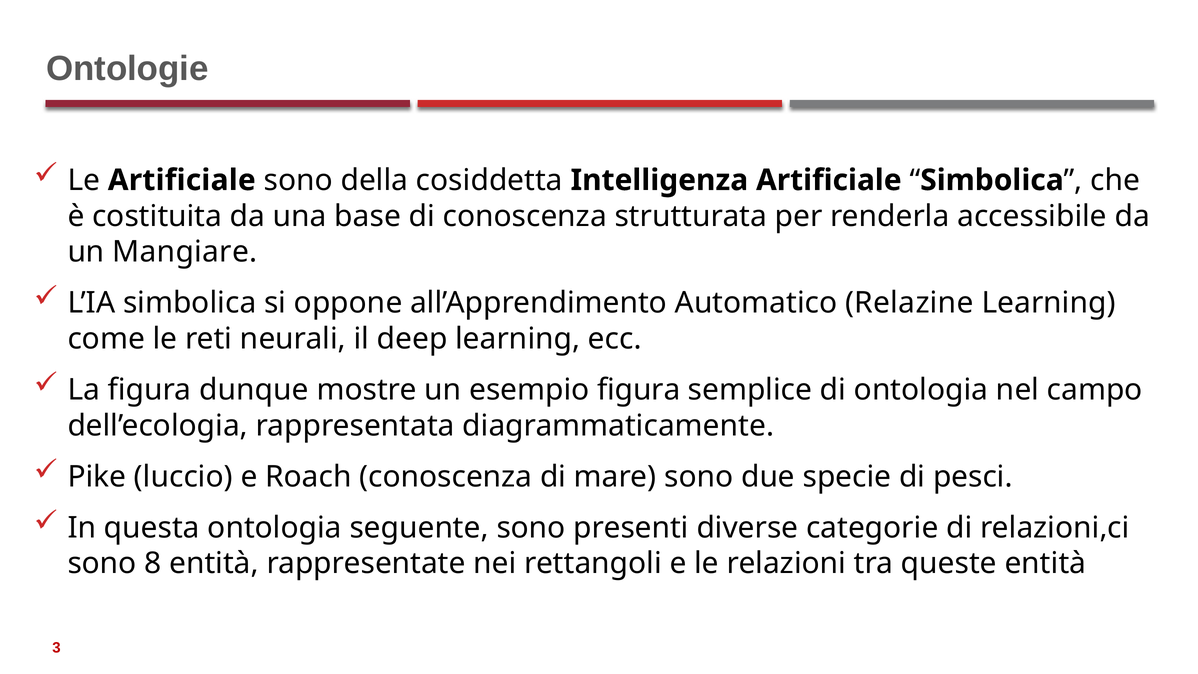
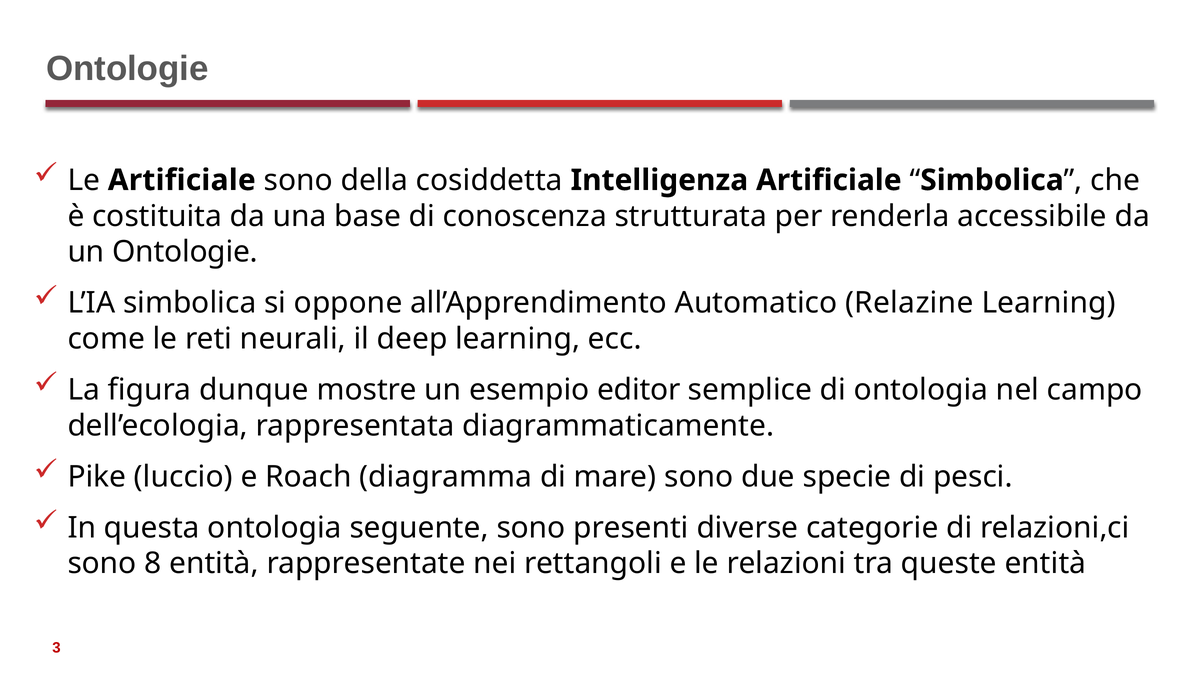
un Mangiare: Mangiare -> Ontologie (185, 252)
esempio figura: figura -> editor (639, 390)
Roach conoscenza: conoscenza -> diagramma (446, 477)
